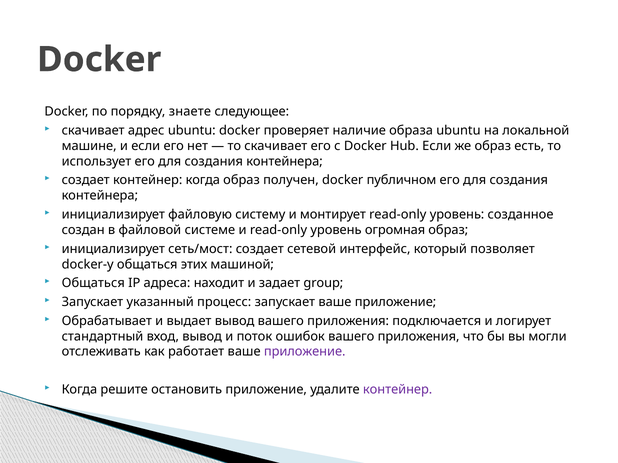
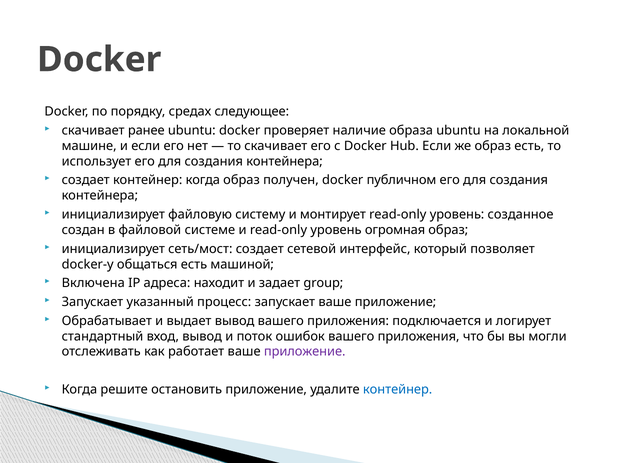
знаете: знаете -> средах (190, 112)
адрес: адрес -> ранее (146, 131)
общаться этих: этих -> есть (194, 265)
Общаться: Общаться -> Включена (93, 283)
контейнер colour: purple -> blue (398, 390)
